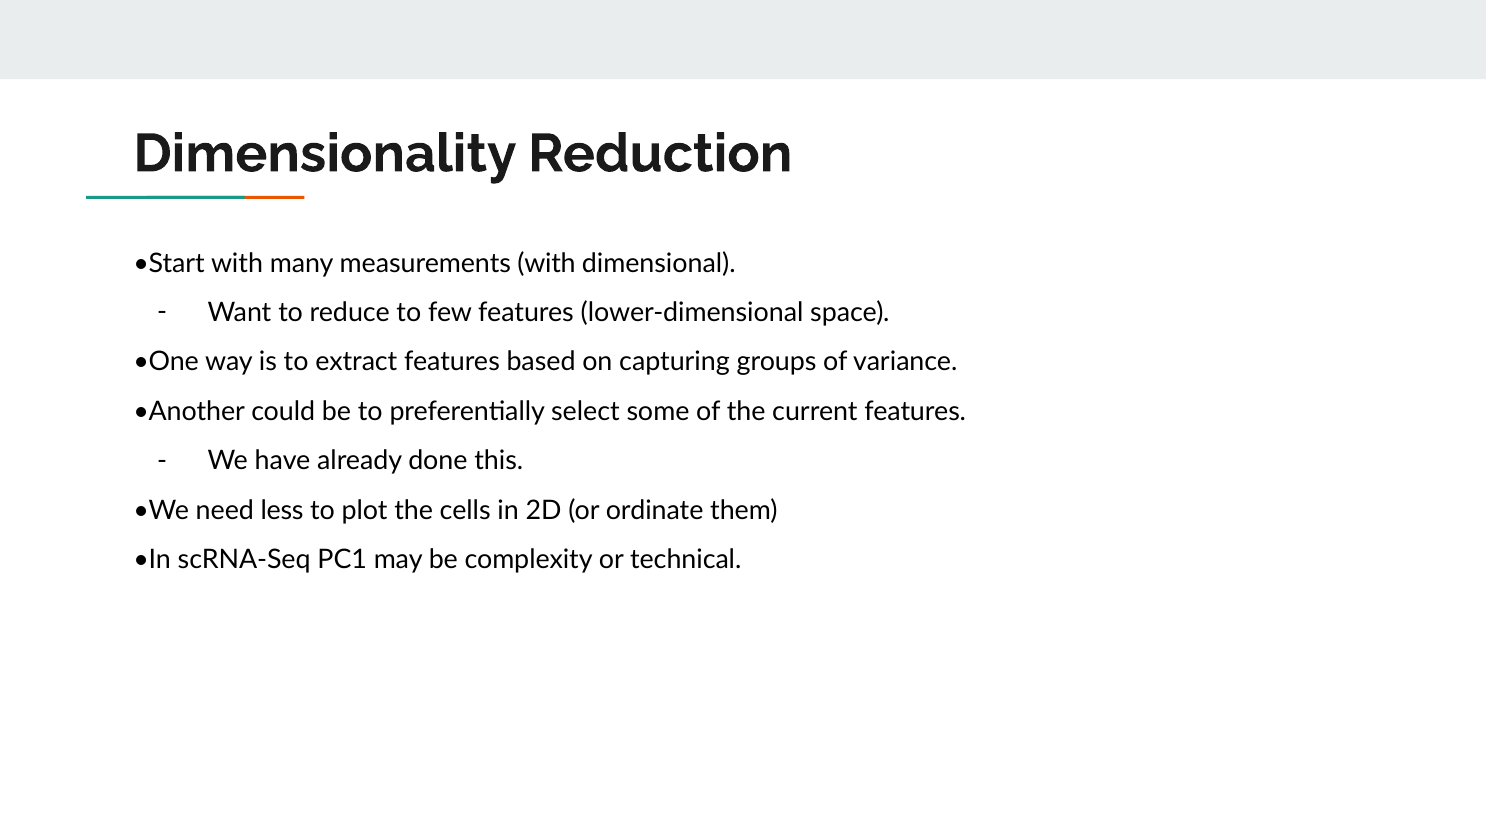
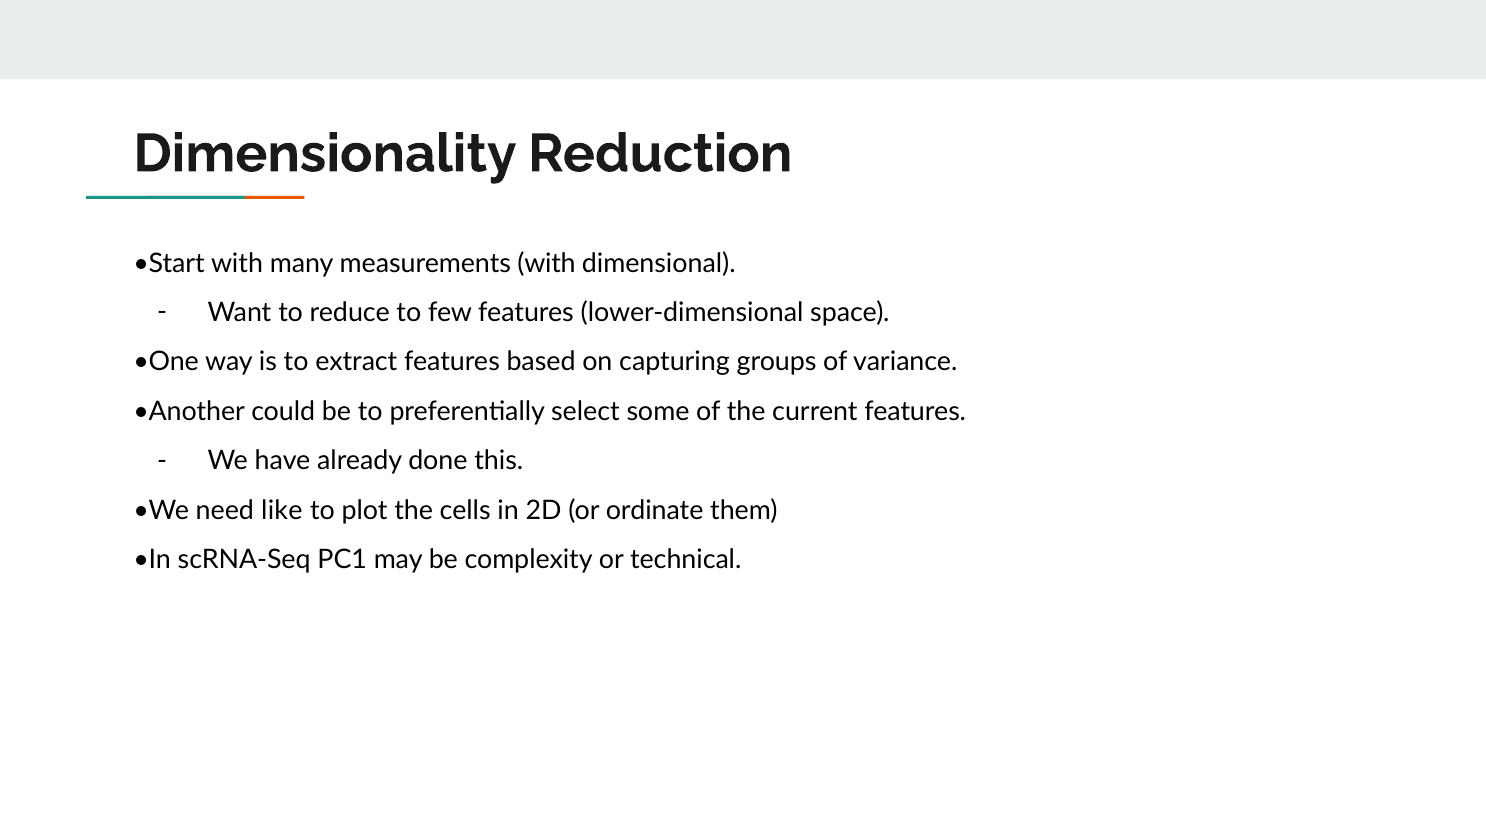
less: less -> like (282, 510)
